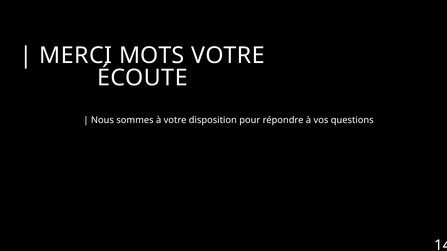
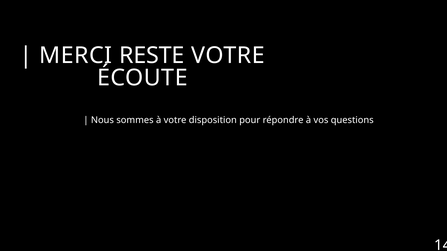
MOTS: MOTS -> RESTE (152, 56)
